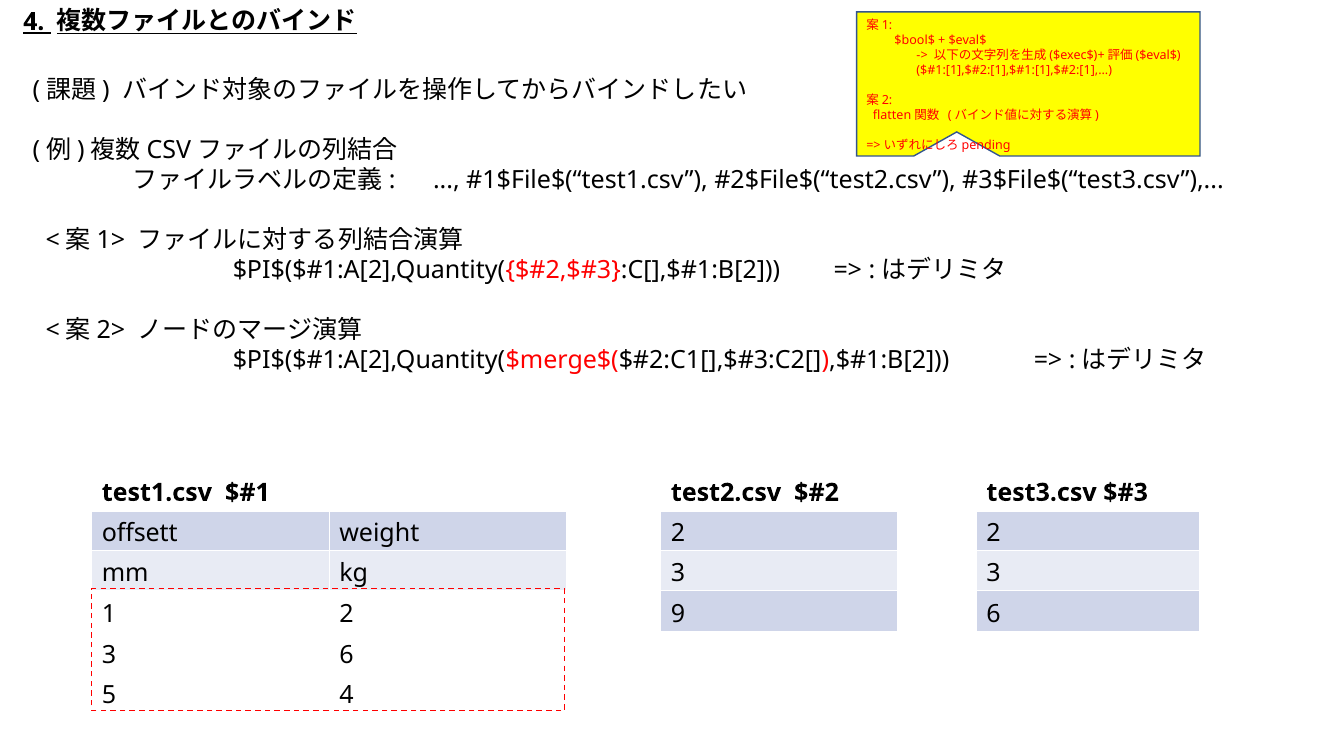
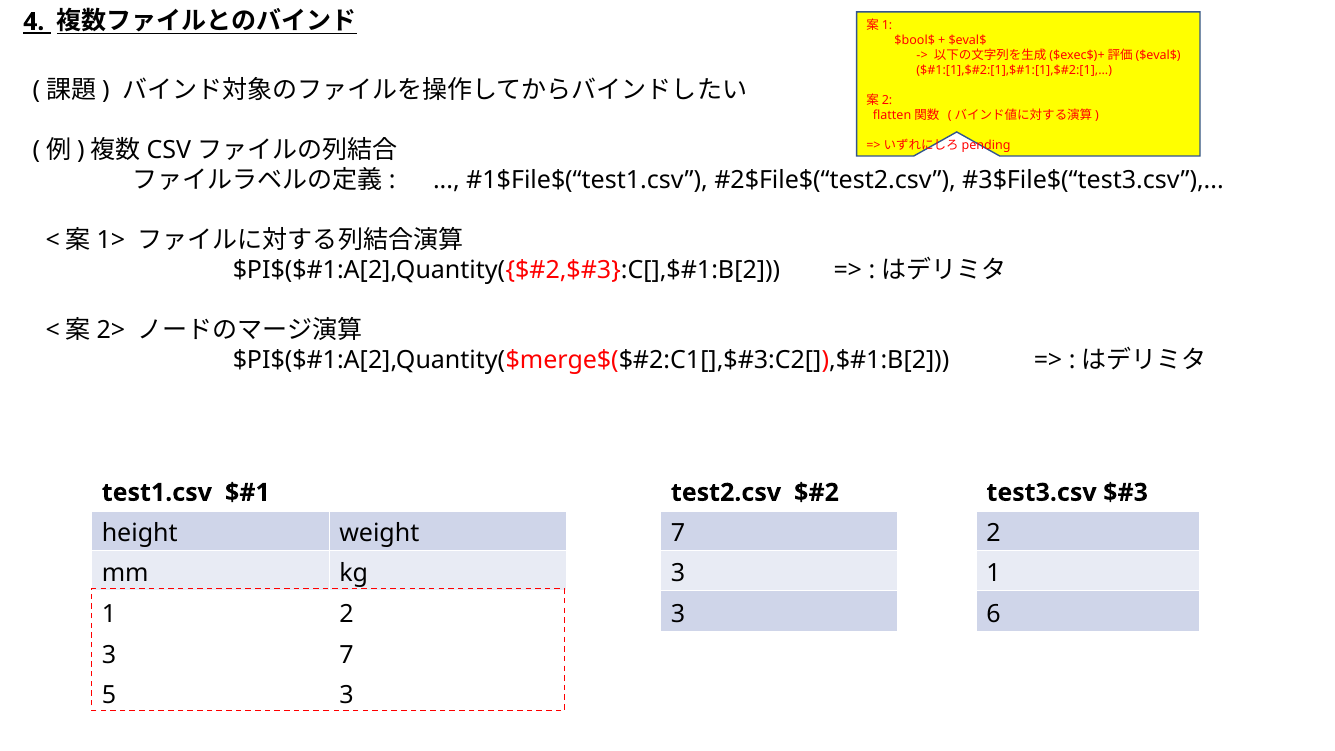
offsett: offsett -> height (140, 533)
weight 2: 2 -> 7 (678, 533)
3 3: 3 -> 1 (994, 574)
2 9: 9 -> 3 (678, 614)
3 6: 6 -> 7 (346, 655)
5 4: 4 -> 3 (346, 695)
